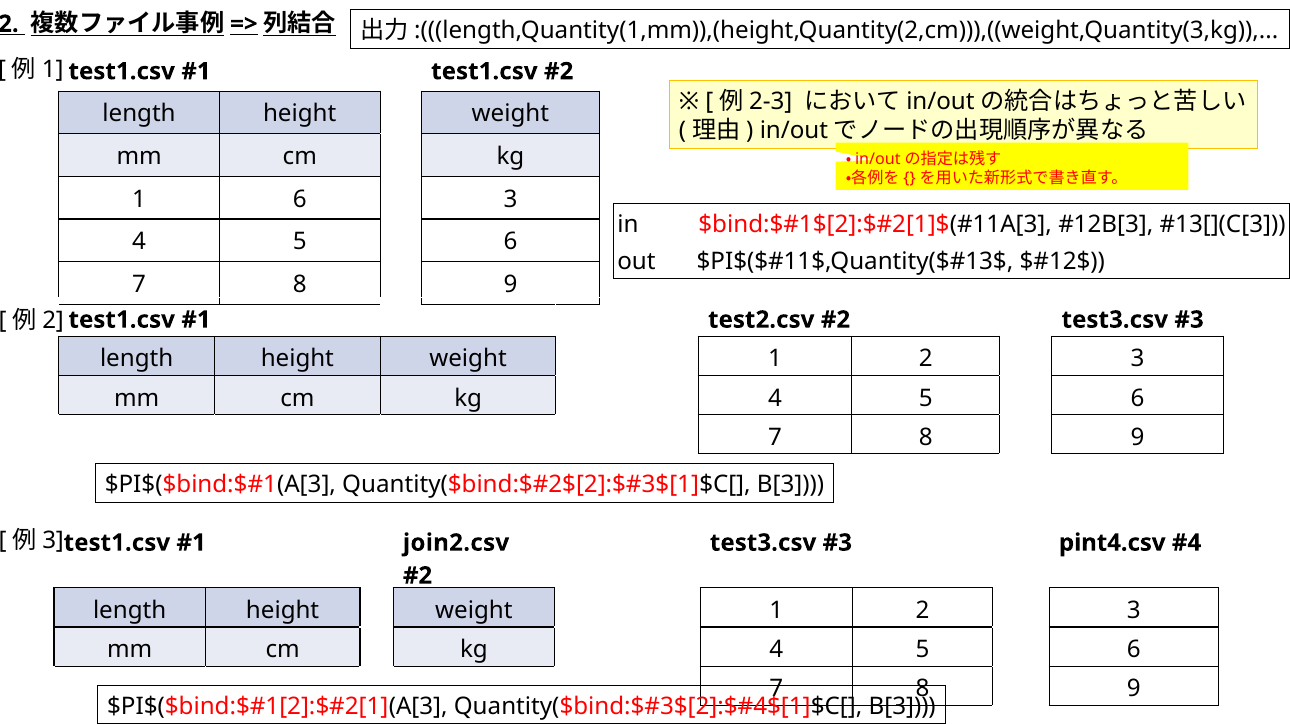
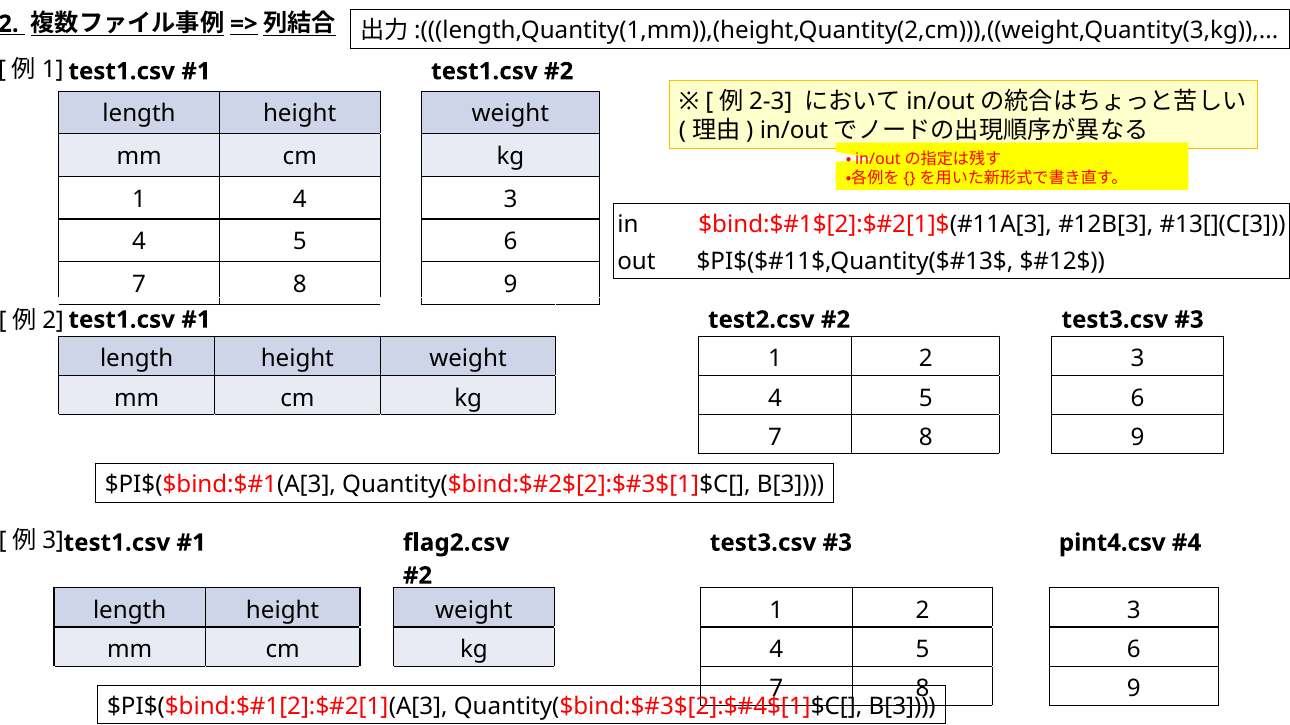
1 6: 6 -> 4 (300, 199)
join2.csv: join2.csv -> flag2.csv (456, 543)
